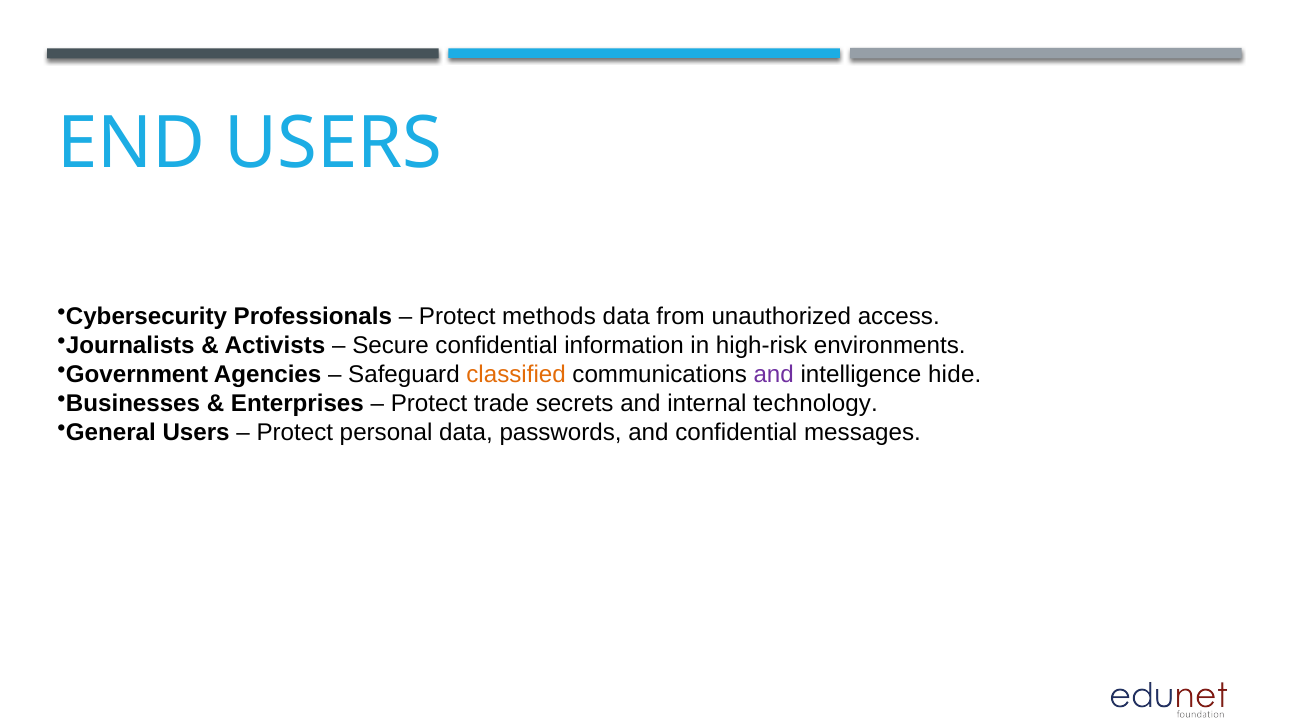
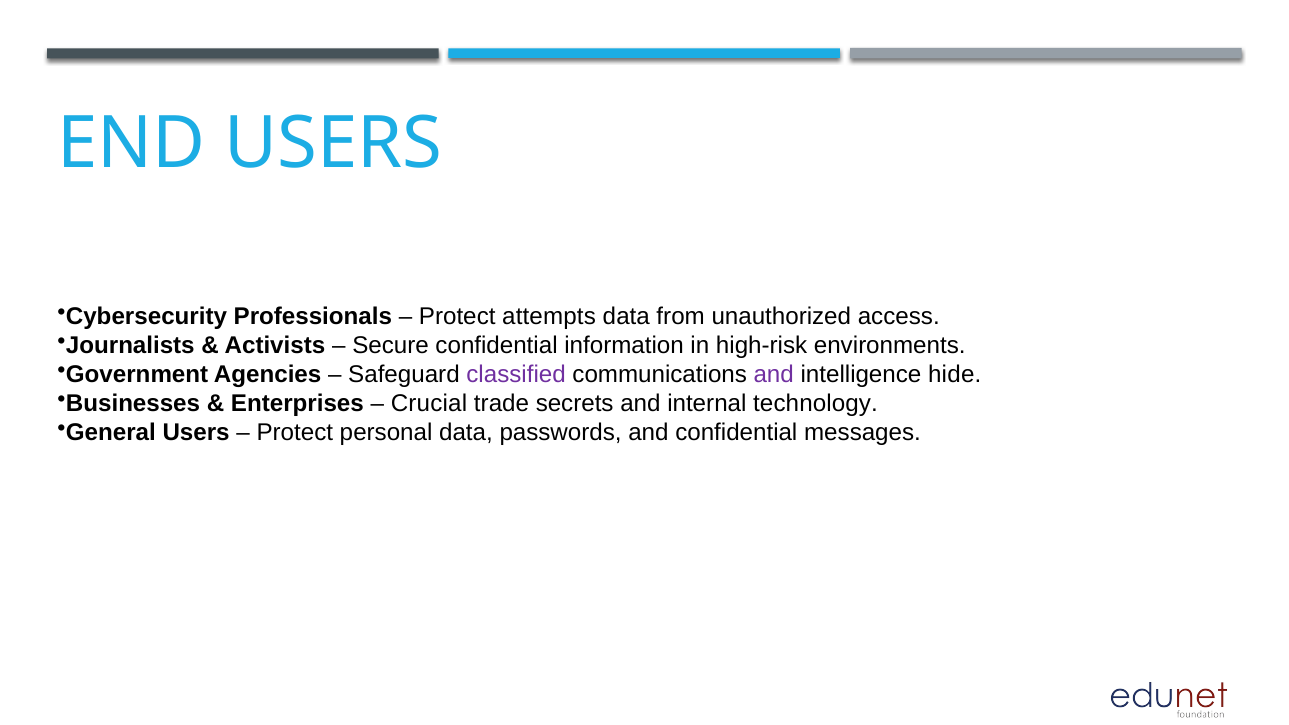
methods: methods -> attempts (549, 317)
classified colour: orange -> purple (516, 375)
Protect: Protect -> Crucial (429, 404)
